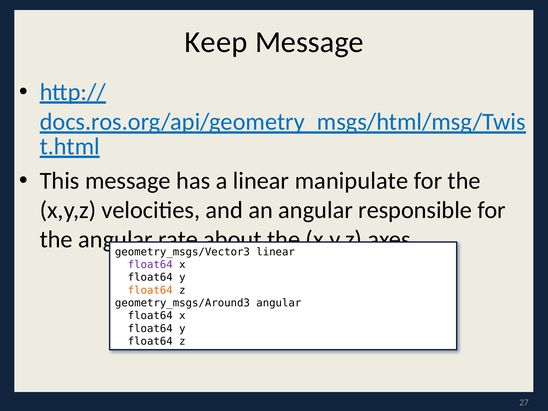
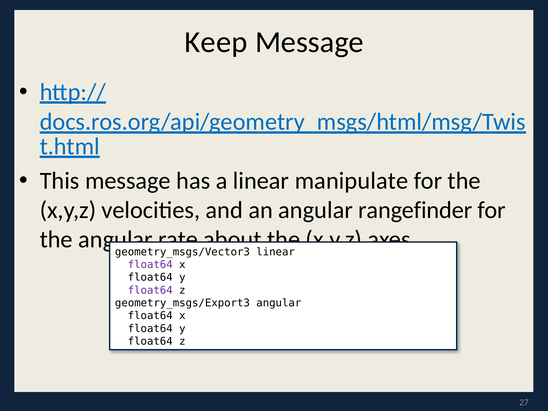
responsible: responsible -> rangefinder (415, 210)
float64 colour: orange -> purple (150, 290)
geometry_msgs/Around3: geometry_msgs/Around3 -> geometry_msgs/Export3 (182, 303)
